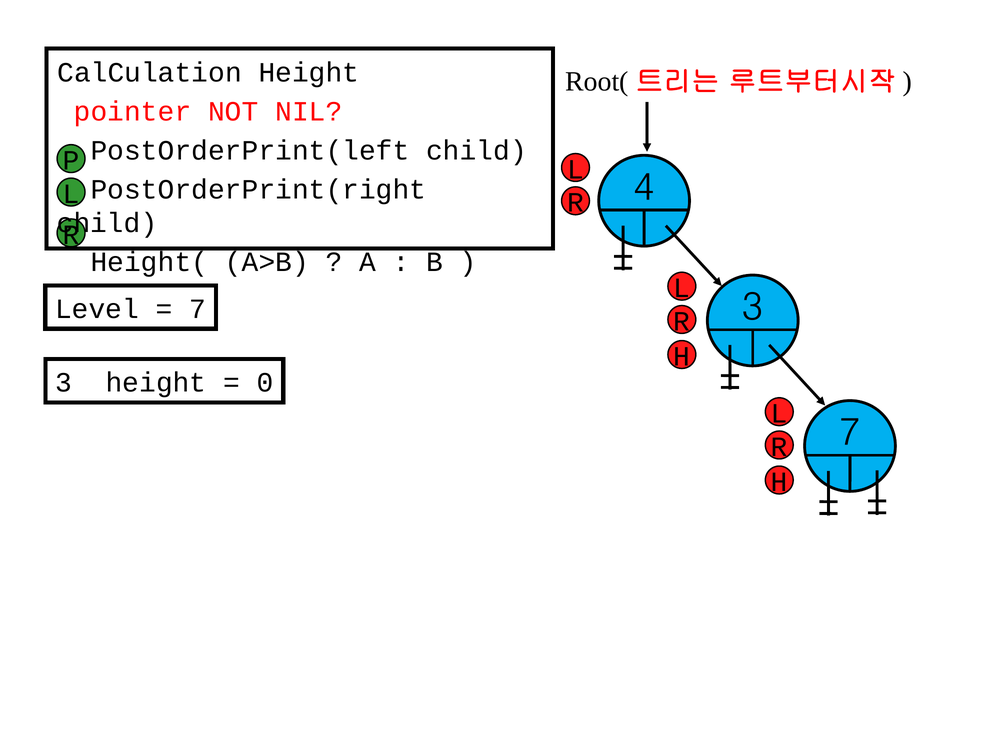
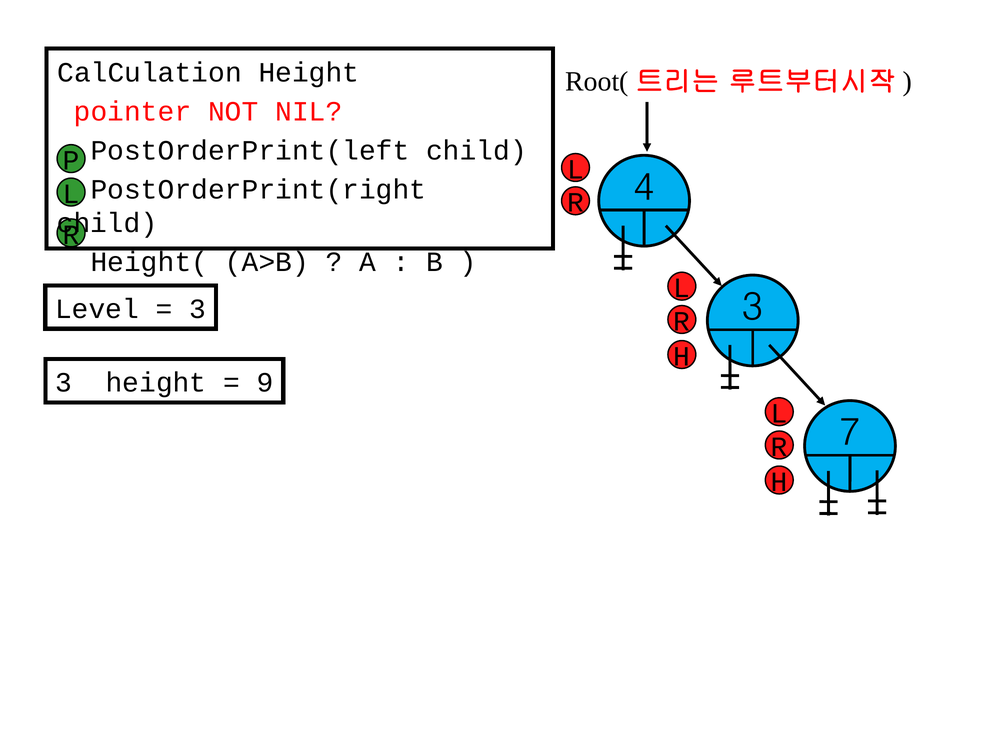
7: 7 -> 3 (198, 309)
0: 0 -> 9 (265, 383)
